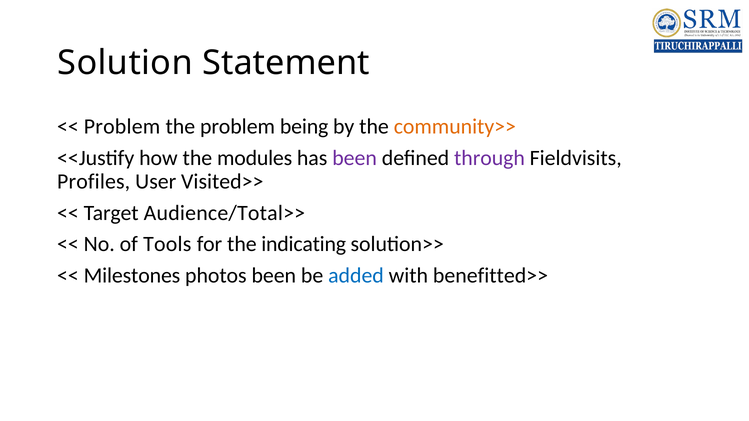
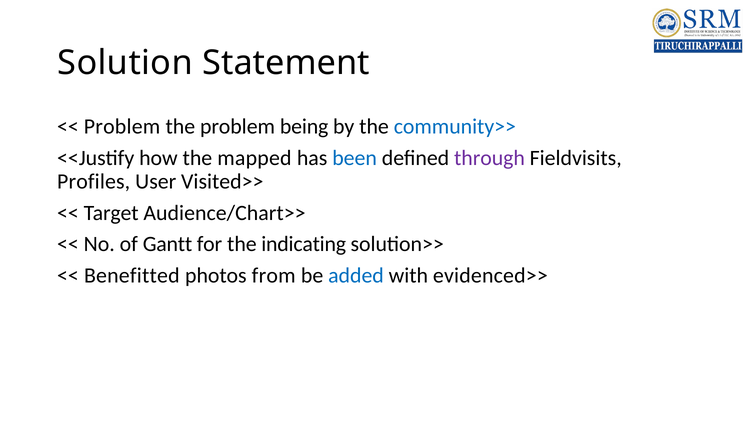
community>> colour: orange -> blue (455, 127)
modules: modules -> mapped (254, 158)
been colour: purple -> blue (355, 158)
Audience/Total>>: Audience/Total>> -> Audience/Chart>> (225, 213)
Tools: Tools -> Gantt (167, 244)
Milestones: Milestones -> Benefitted (132, 276)
photos been: been -> from (274, 276)
benefitted>>: benefitted>> -> evidenced>> (490, 276)
